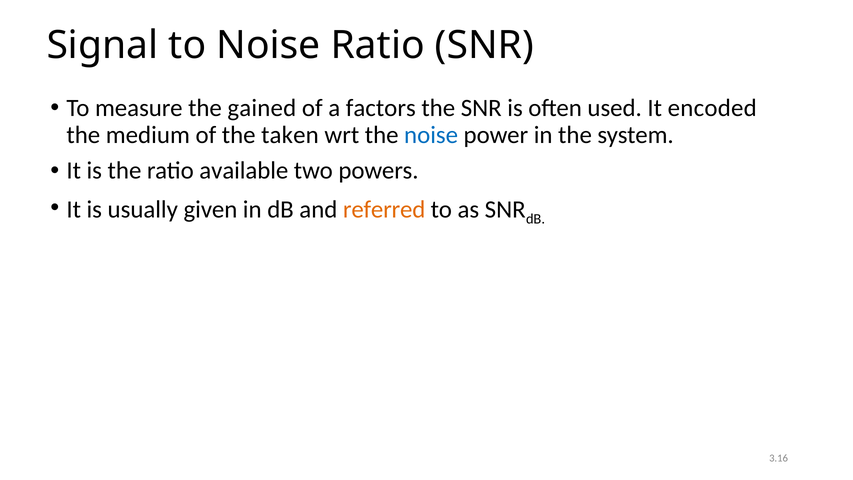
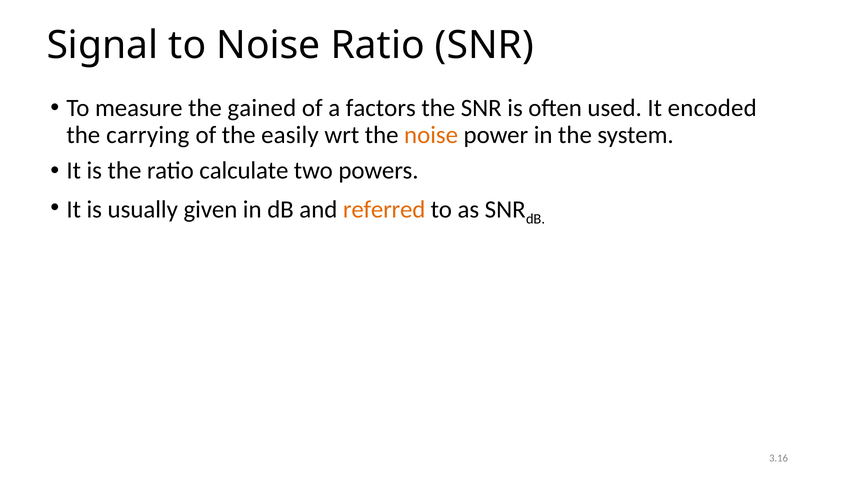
medium: medium -> carrying (148, 135)
taken: taken -> easily (290, 135)
noise colour: blue -> orange (431, 135)
available: available -> calculate (244, 171)
